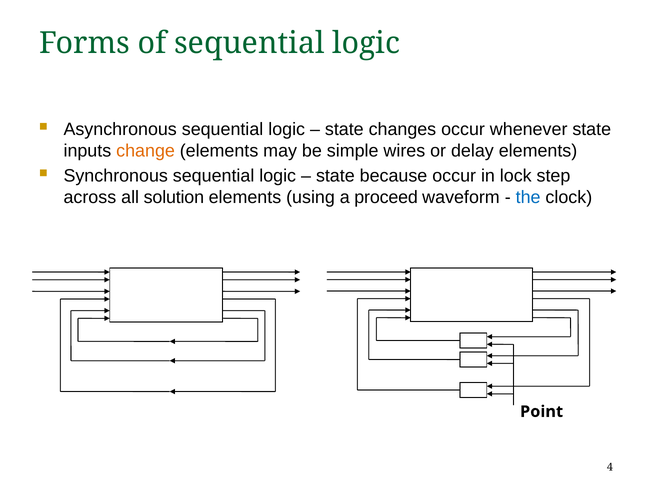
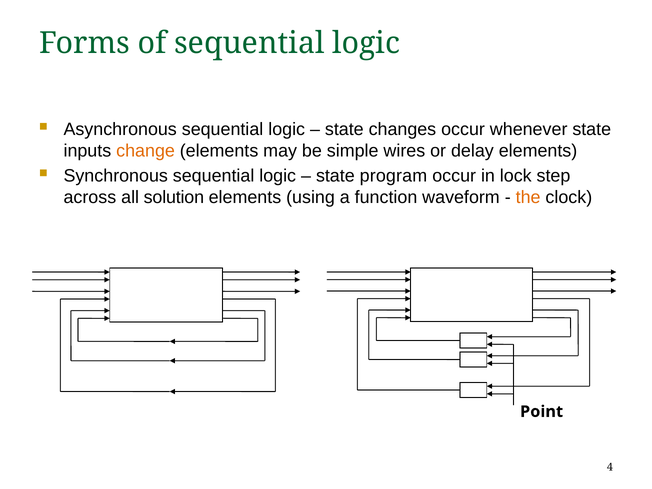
because: because -> program (393, 176)
proceed: proceed -> function (386, 197)
the colour: blue -> orange (528, 197)
